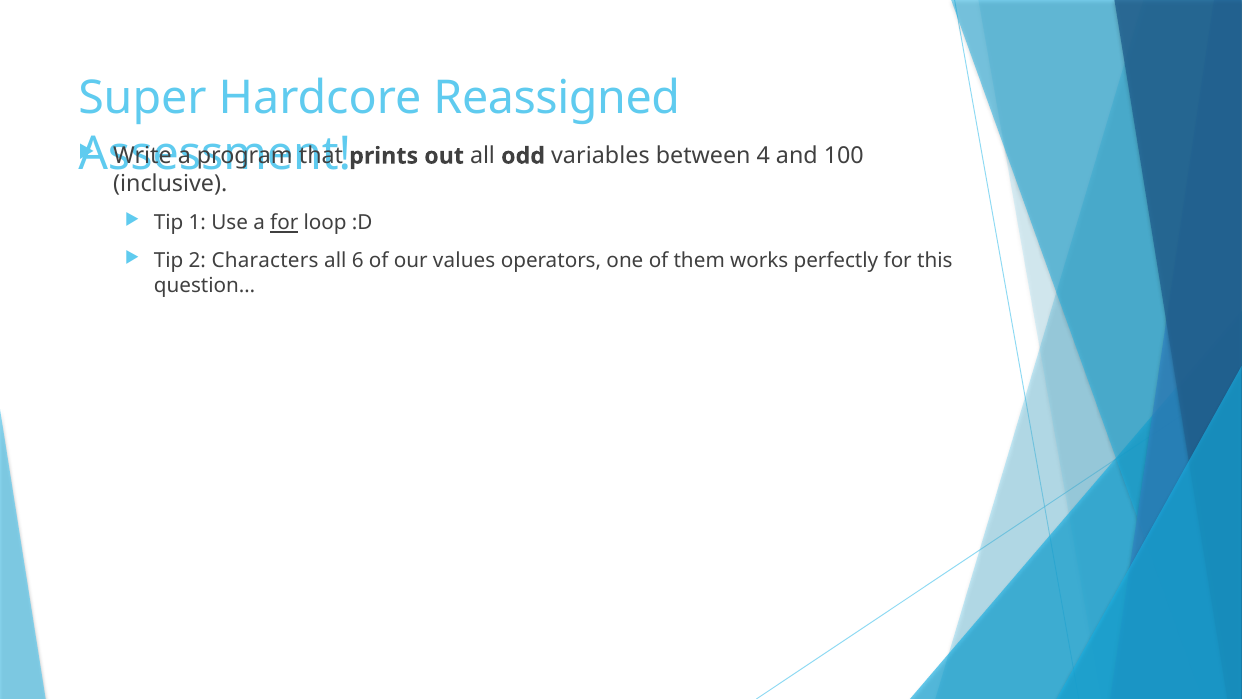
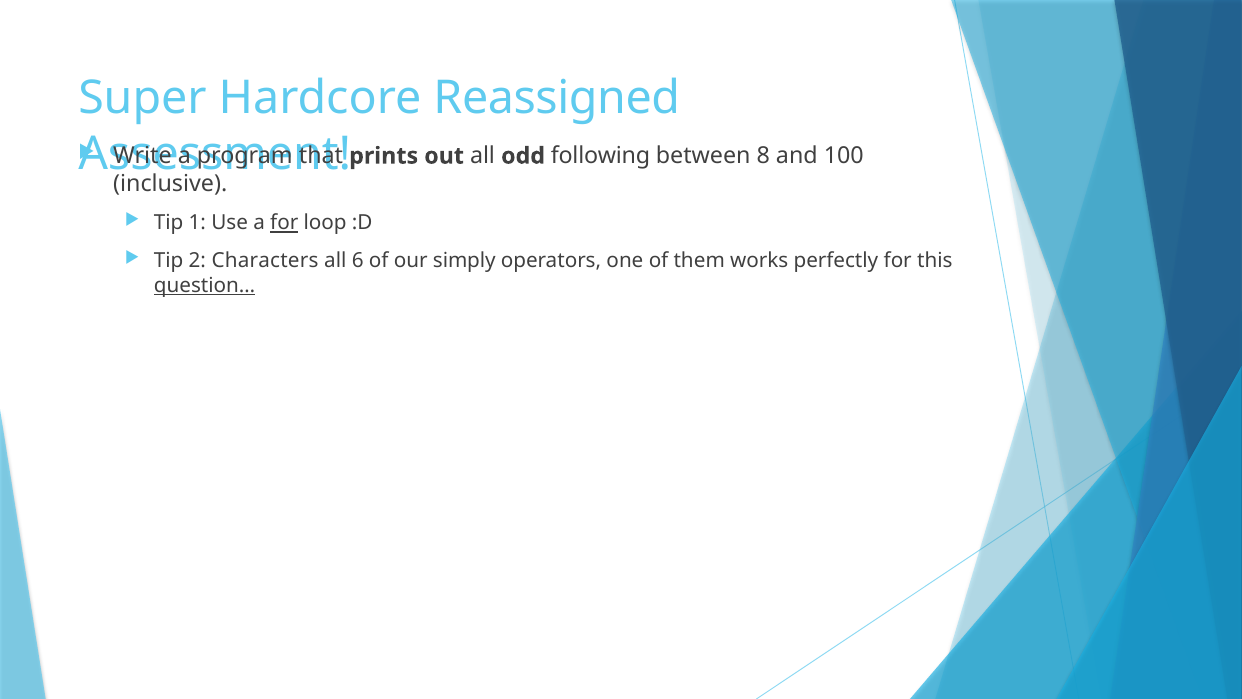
variables: variables -> following (601, 156)
4: 4 -> 8 (763, 156)
values: values -> simply (464, 261)
question… underline: none -> present (205, 286)
